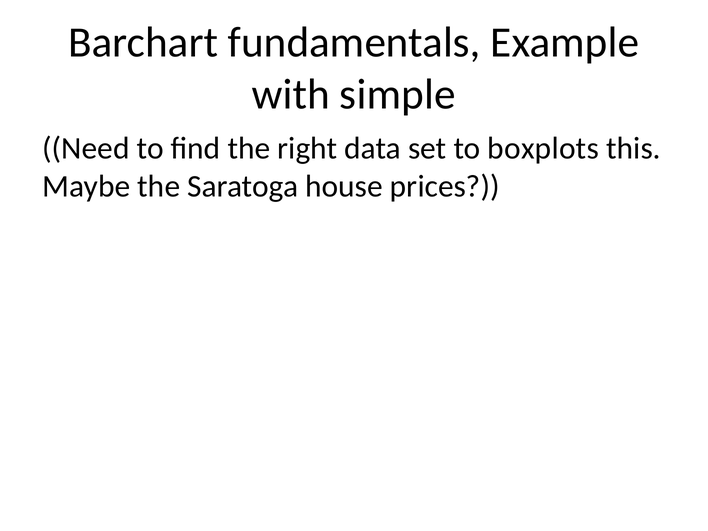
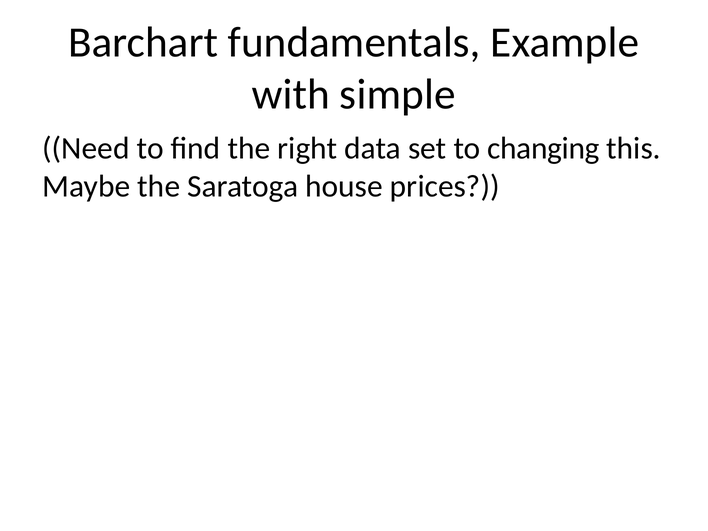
boxplots: boxplots -> changing (543, 149)
